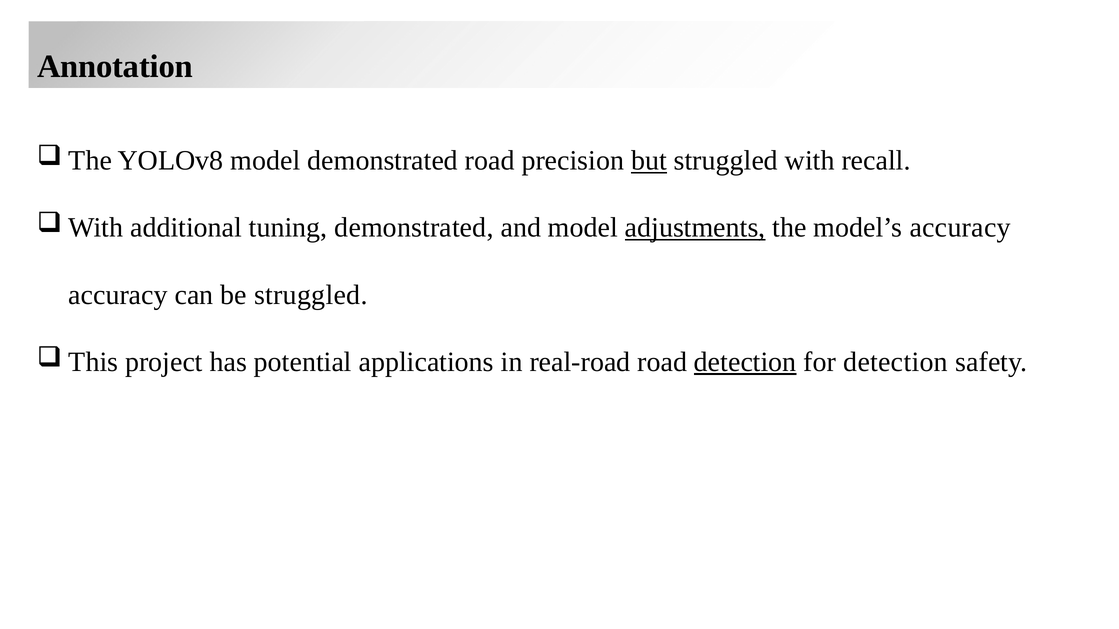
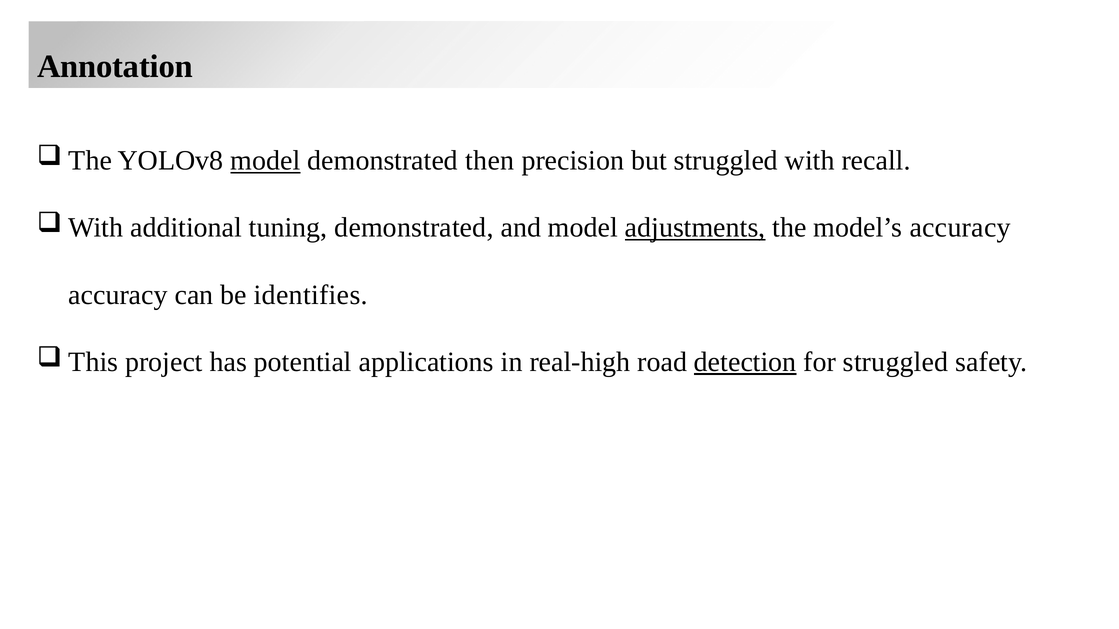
model underline: none -> present (265, 161)
demonstrated road: road -> then (490, 161)
but underline: present -> none (649, 161)
be struggled: struggled -> identifies (311, 295)
real-road: real-road -> real-high (580, 362)
for detection: detection -> struggled (896, 362)
